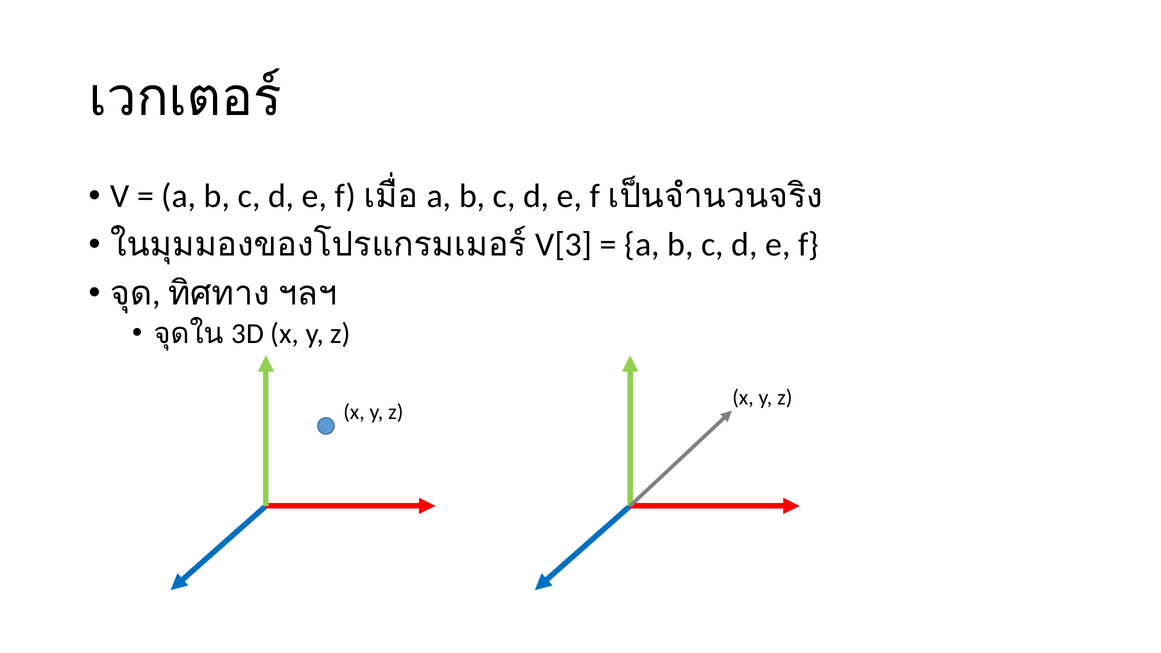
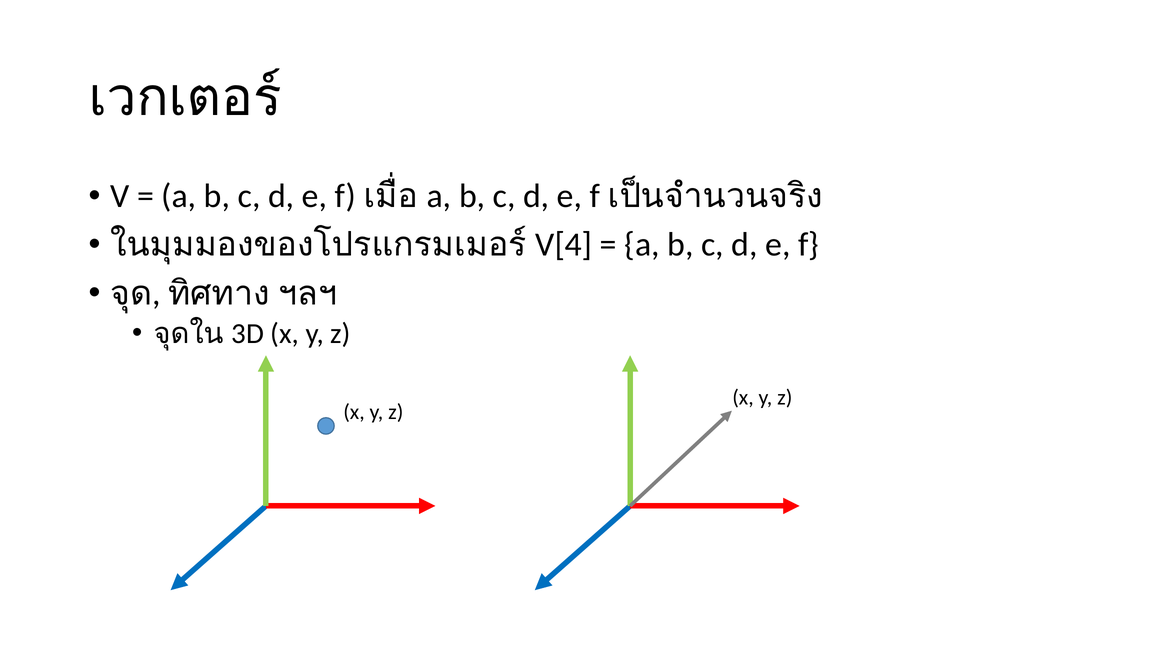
V[3: V[3 -> V[4 (564, 245)
